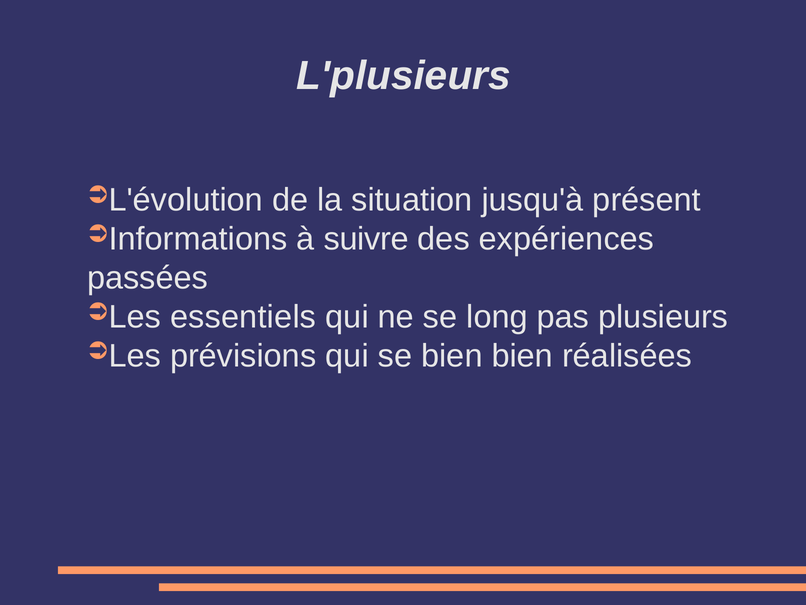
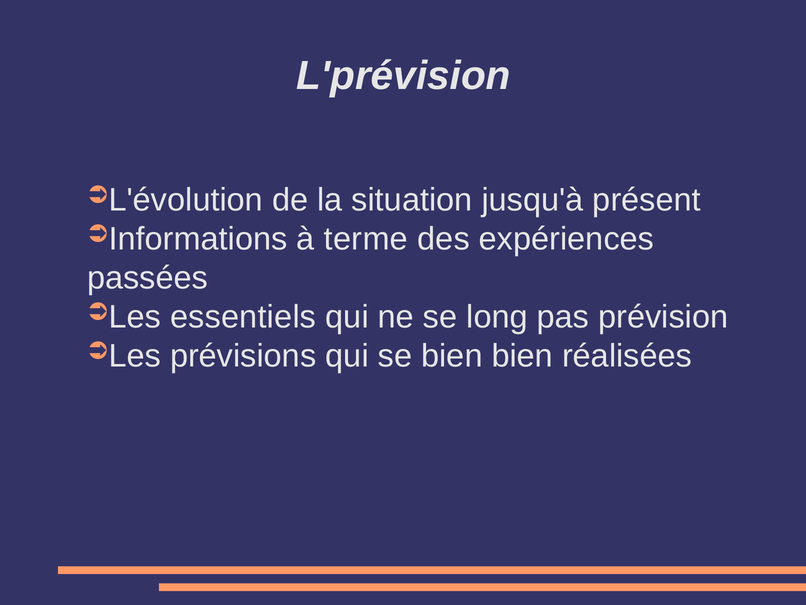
L'plusieurs: L'plusieurs -> L'prévision (403, 76)
suivre: suivre -> terme (366, 239)
plusieurs: plusieurs -> prévision (663, 317)
